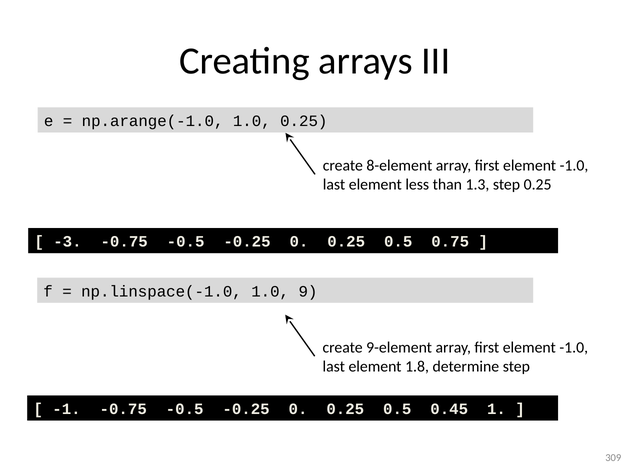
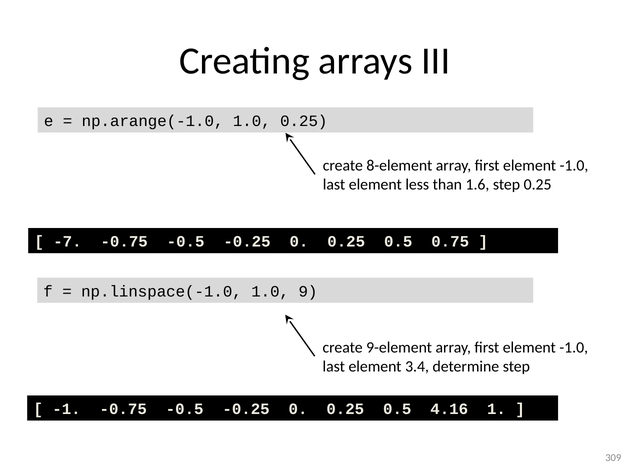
1.3: 1.3 -> 1.6 (477, 184)
-3: -3 -> -7 (67, 241)
1.8: 1.8 -> 3.4 (417, 366)
0.45: 0.45 -> 4.16 (449, 409)
